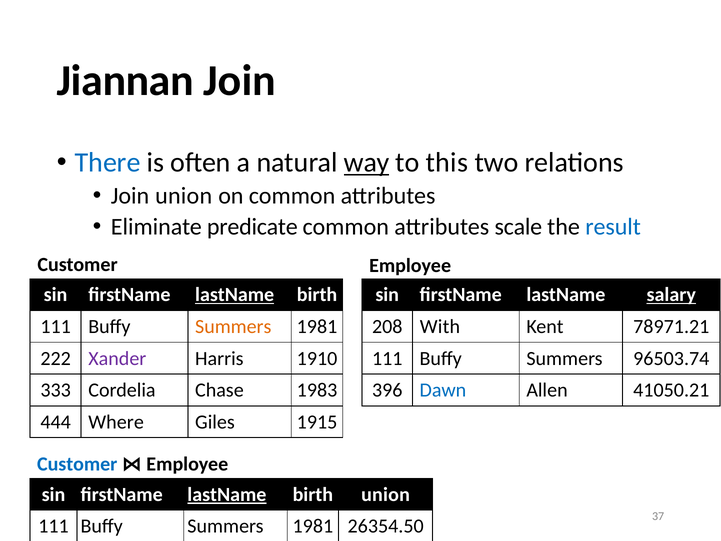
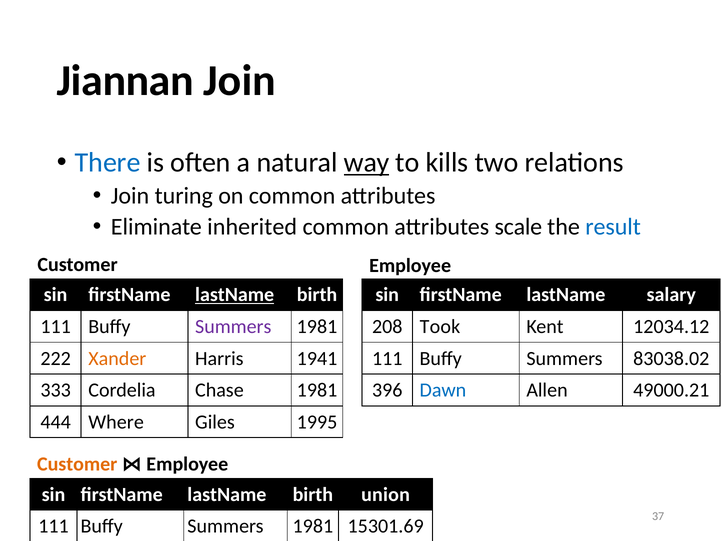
this: this -> kills (447, 163)
Join union: union -> turing (184, 196)
predicate: predicate -> inherited (252, 227)
salary underline: present -> none (671, 295)
Summers colour: orange -> purple (233, 326)
With: With -> Took (440, 326)
78971.21: 78971.21 -> 12034.12 (671, 326)
Xander colour: purple -> orange (117, 358)
1910: 1910 -> 1941 (317, 358)
96503.74: 96503.74 -> 83038.02 (671, 358)
Chase 1983: 1983 -> 1981 (317, 390)
41050.21: 41050.21 -> 49000.21 (671, 390)
1915: 1915 -> 1995 (317, 422)
Customer colour: blue -> orange (77, 464)
lastName underline: present -> none (227, 494)
26354.50: 26354.50 -> 15301.69 (386, 526)
